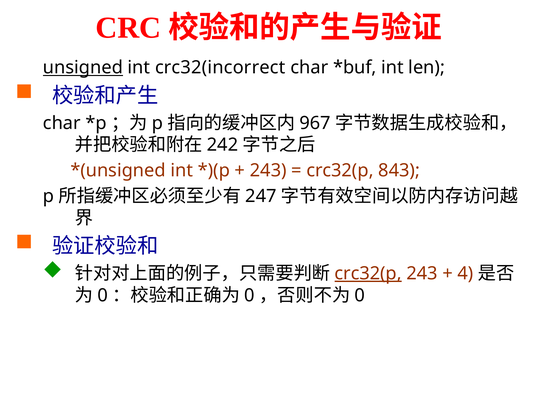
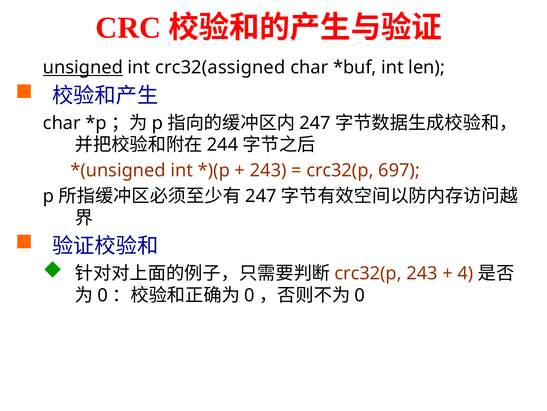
crc32(incorrect: crc32(incorrect -> crc32(assigned (220, 67)
967: 967 -> 247 (315, 123)
242: 242 -> 244 (223, 145)
843: 843 -> 697 (399, 170)
crc32(p underline: present -> none (368, 273)
